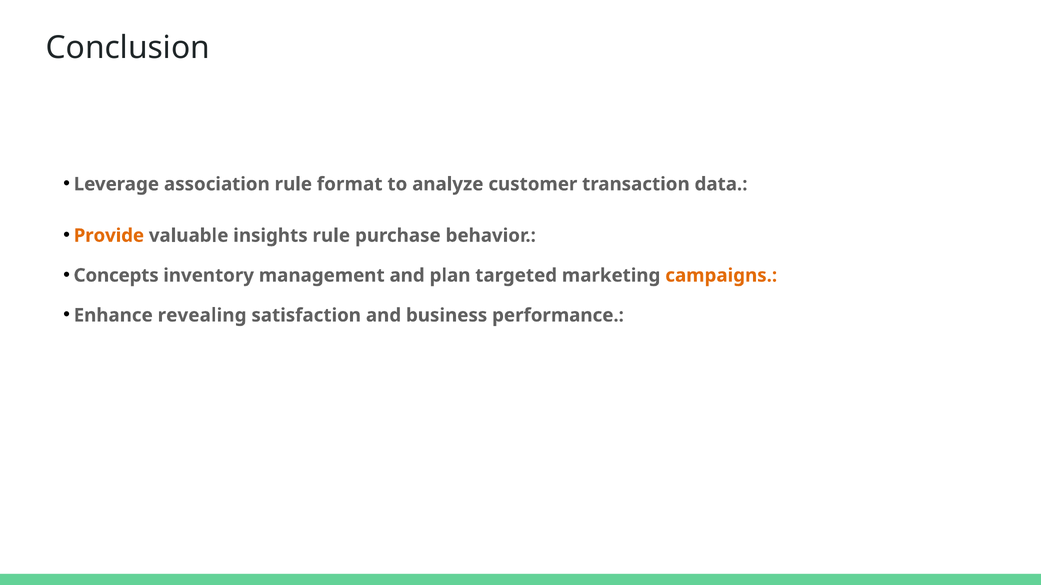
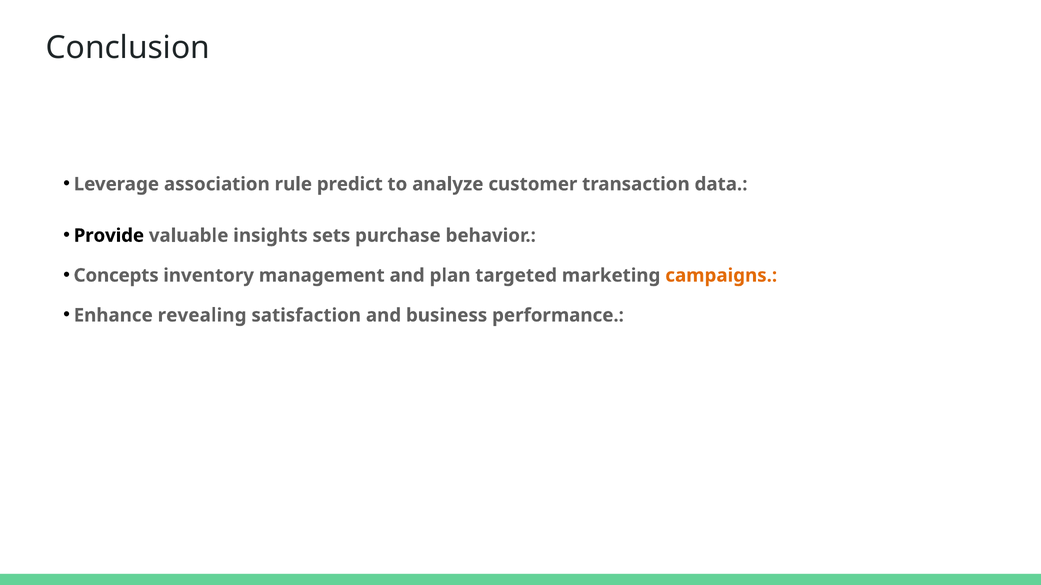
format: format -> predict (350, 184)
Provide colour: orange -> black (109, 236)
insights rule: rule -> sets (331, 236)
